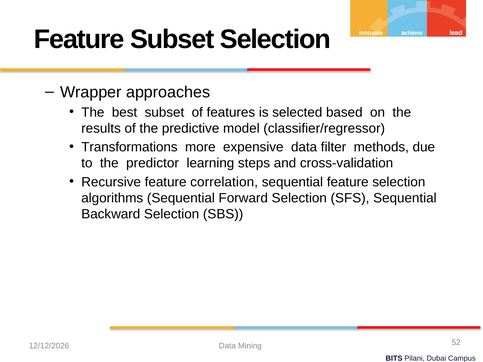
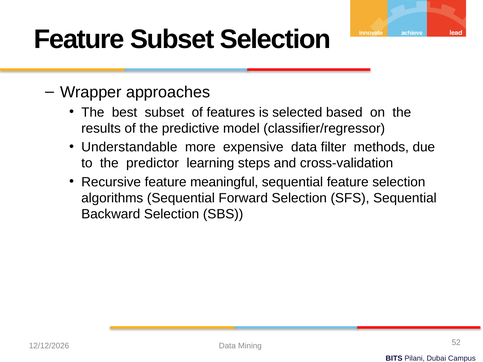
Transformations: Transformations -> Understandable (129, 147)
correlation: correlation -> meaningful (224, 182)
